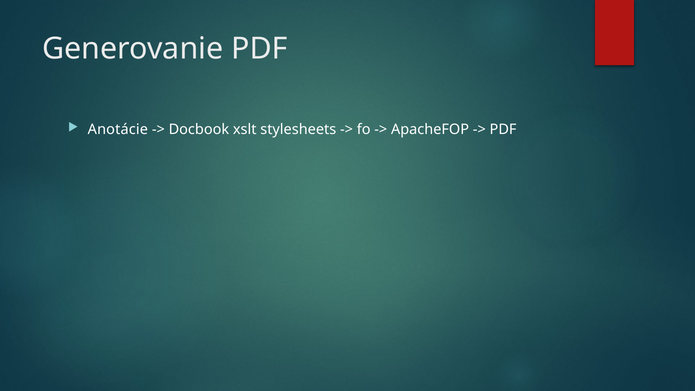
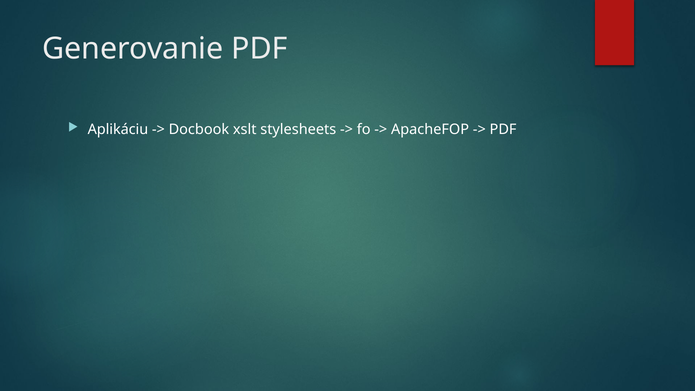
Anotácie: Anotácie -> Aplikáciu (118, 129)
